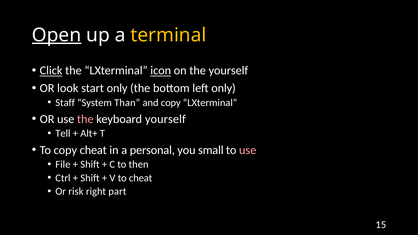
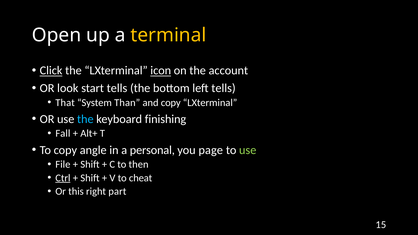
Open underline: present -> none (57, 35)
the yourself: yourself -> account (228, 71)
start only: only -> tells (117, 88)
left only: only -> tells (223, 88)
Staff: Staff -> That (65, 103)
the colour: pink -> light blue (85, 119)
keyboard yourself: yourself -> finishing (165, 119)
Tell: Tell -> Fall (63, 134)
copy cheat: cheat -> angle (93, 150)
small: small -> page (211, 150)
use colour: pink -> light green (248, 150)
Ctrl underline: none -> present (63, 178)
risk: risk -> this (76, 191)
